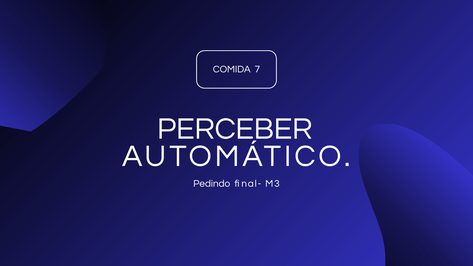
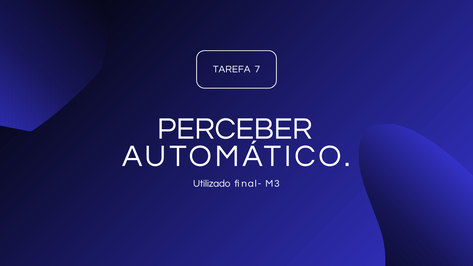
COMIDA: COMIDA -> TAREFA (232, 69)
Pedindo: Pedindo -> Utilizado (212, 184)
